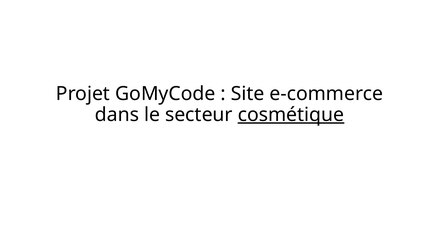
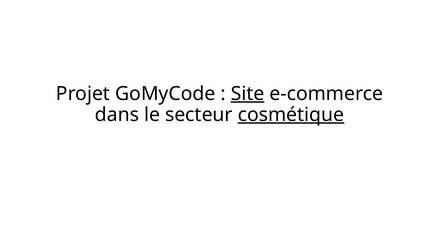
Site underline: none -> present (248, 93)
